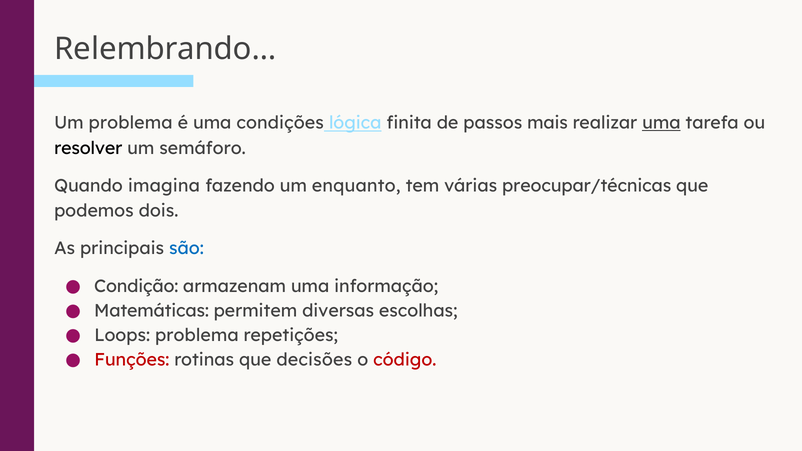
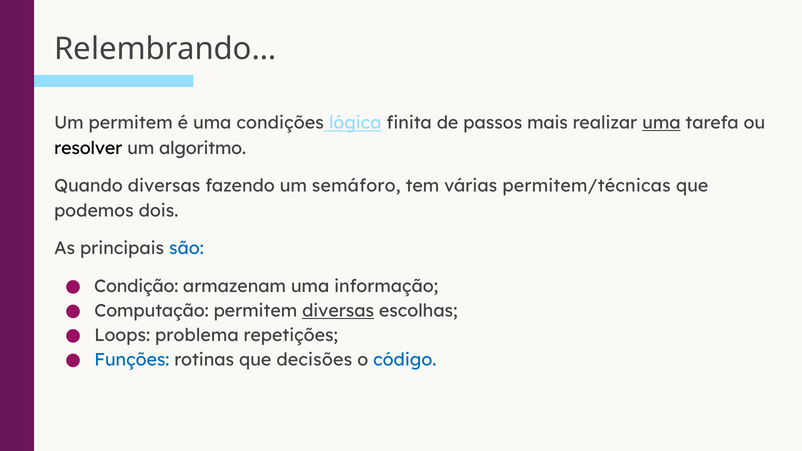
Um problema: problema -> permitem (131, 123)
semáforo: semáforo -> algoritmo (203, 148)
Quando imagina: imagina -> diversas (164, 186)
enquanto: enquanto -> semáforo (356, 186)
preocupar/técnicas: preocupar/técnicas -> permitem/técnicas (587, 186)
Matemáticas: Matemáticas -> Computação (151, 311)
diversas underline: none -> present (338, 311)
Funções colour: red -> blue (132, 360)
código colour: red -> blue (405, 360)
